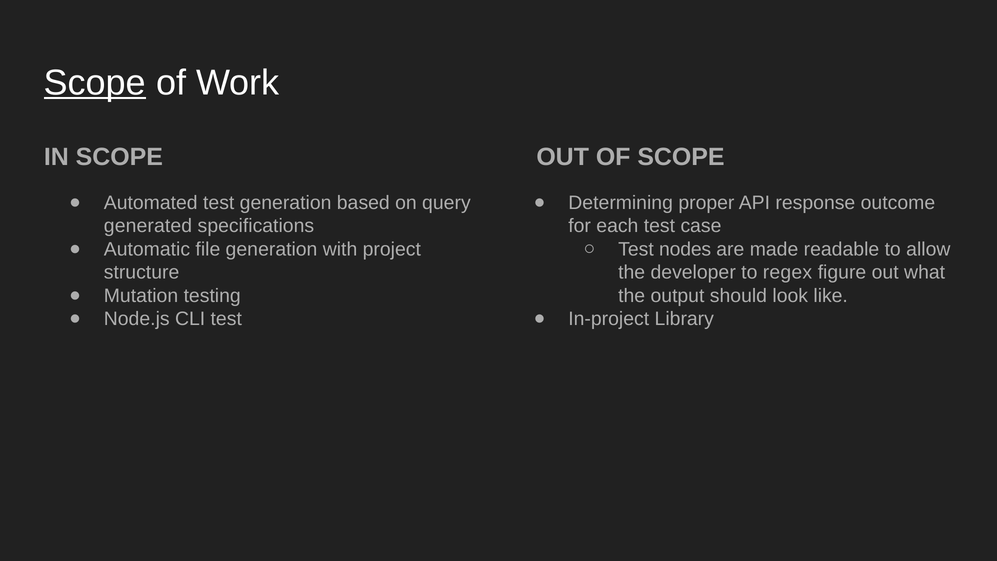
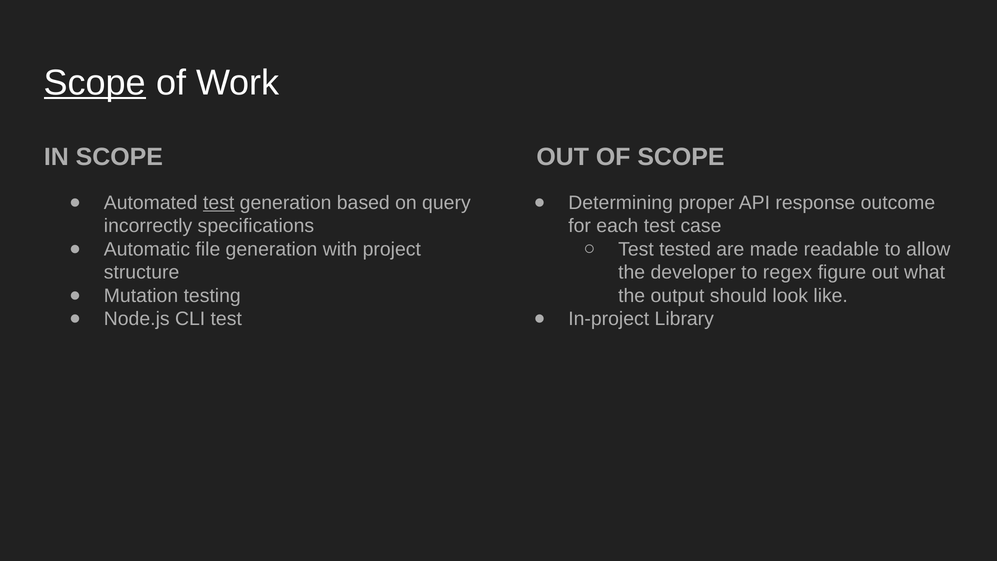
test underline: none -> present (219, 203)
generated: generated -> incorrectly (148, 226)
nodes: nodes -> tested (685, 249)
